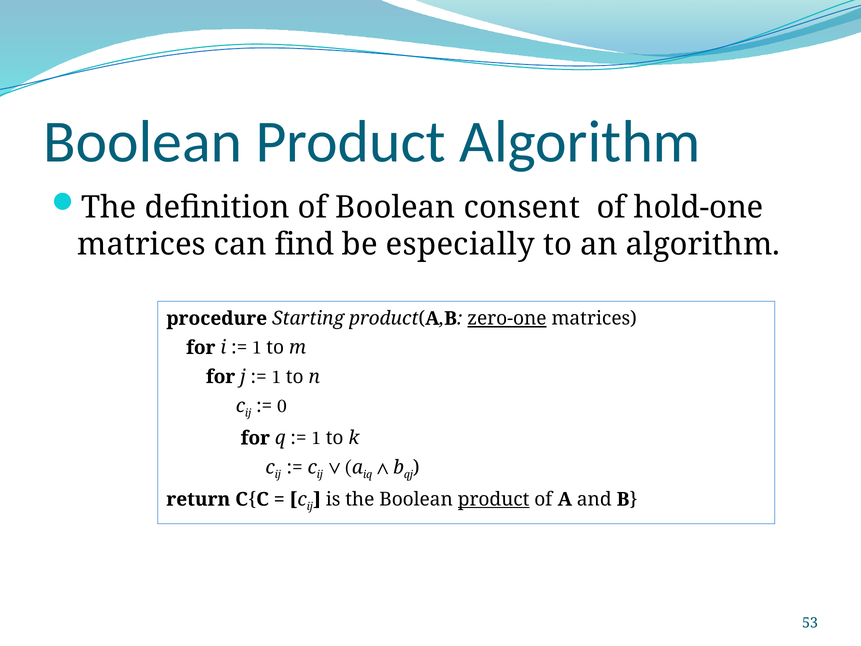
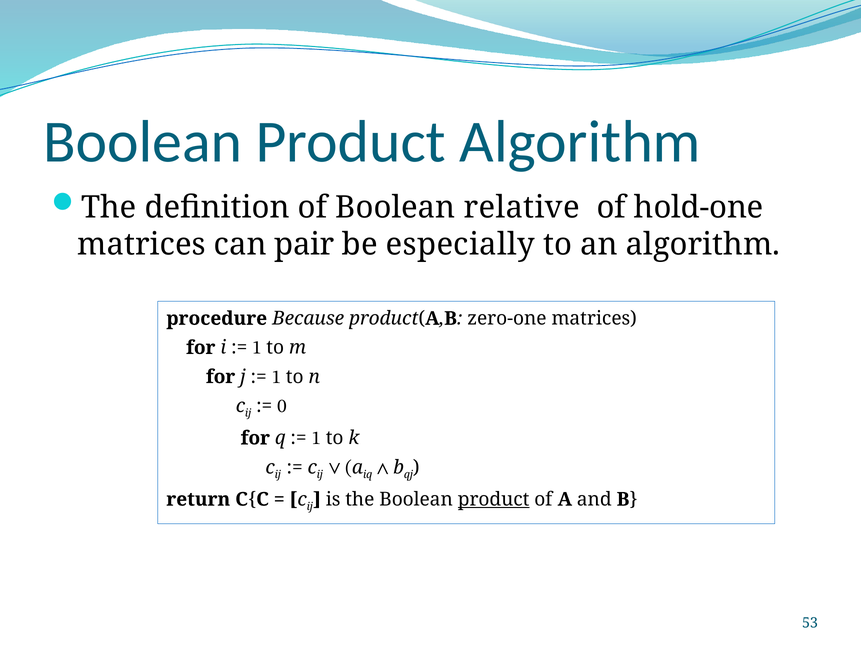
consent: consent -> relative (522, 207)
find: find -> pair (304, 245)
Starting: Starting -> Because (308, 318)
zero-one underline: present -> none (507, 318)
